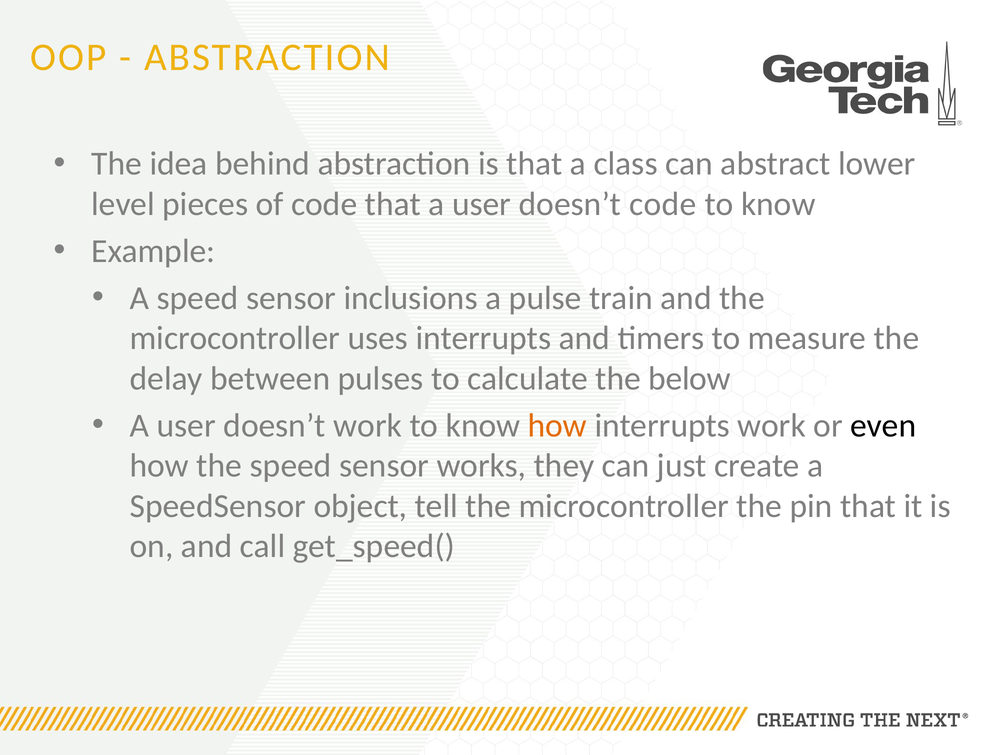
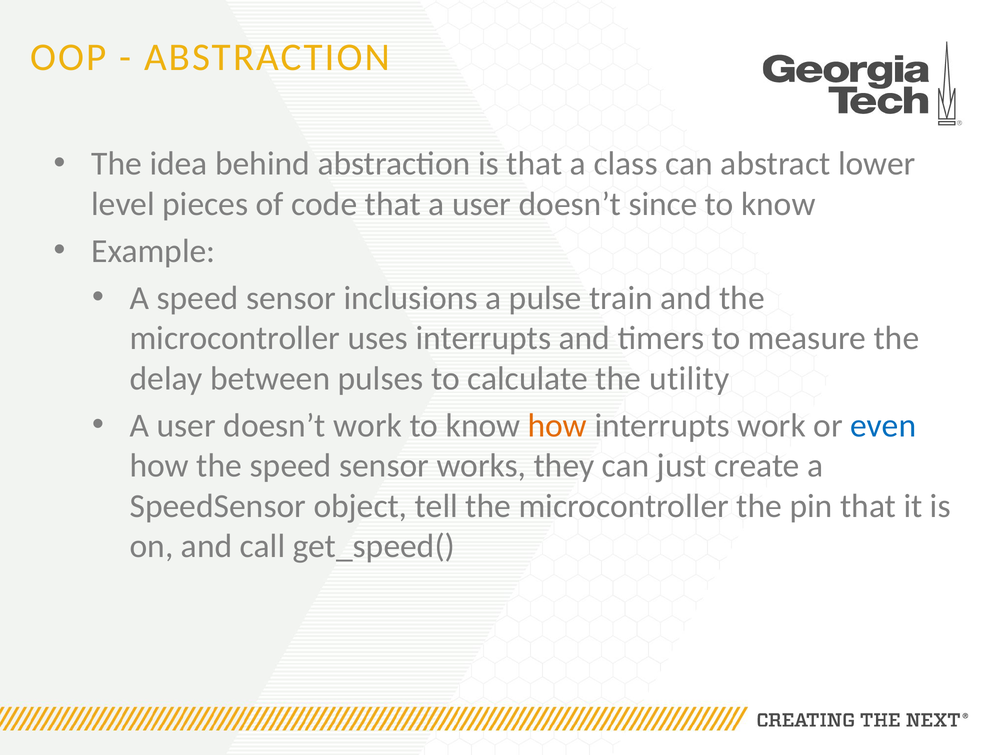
doesn’t code: code -> since (663, 204)
below: below -> utility (689, 379)
even colour: black -> blue (883, 426)
